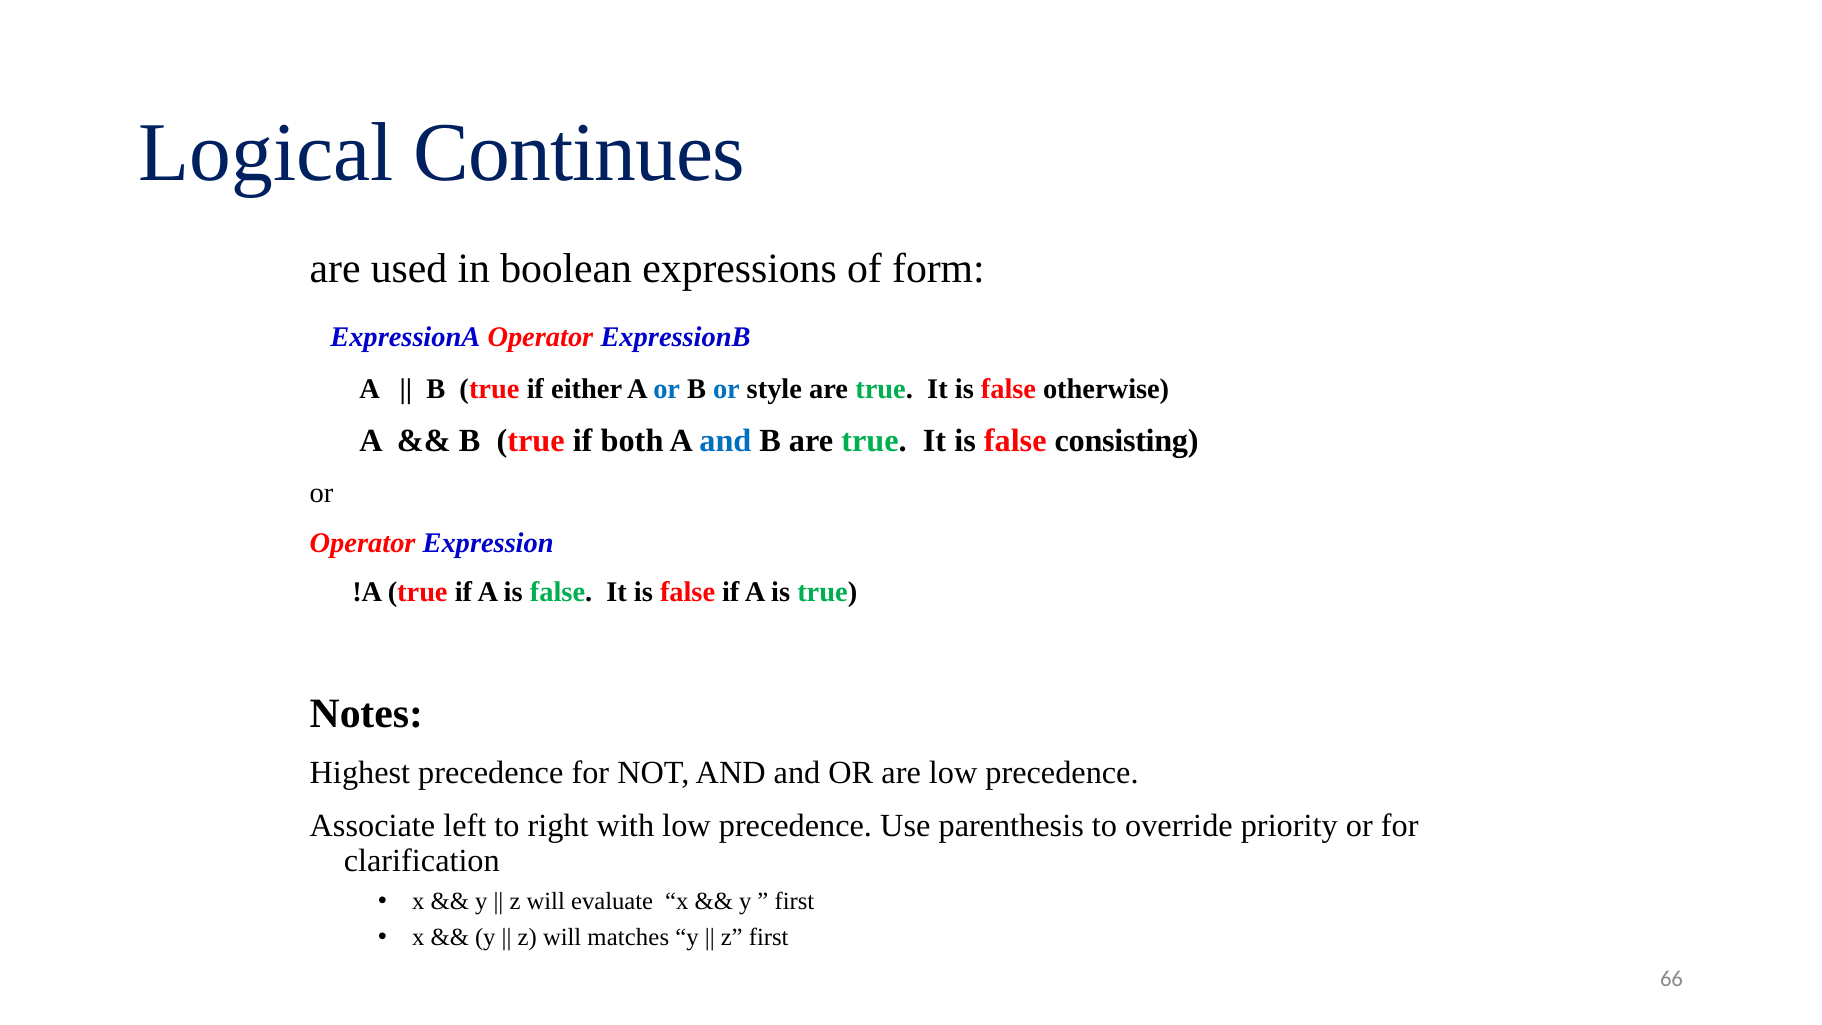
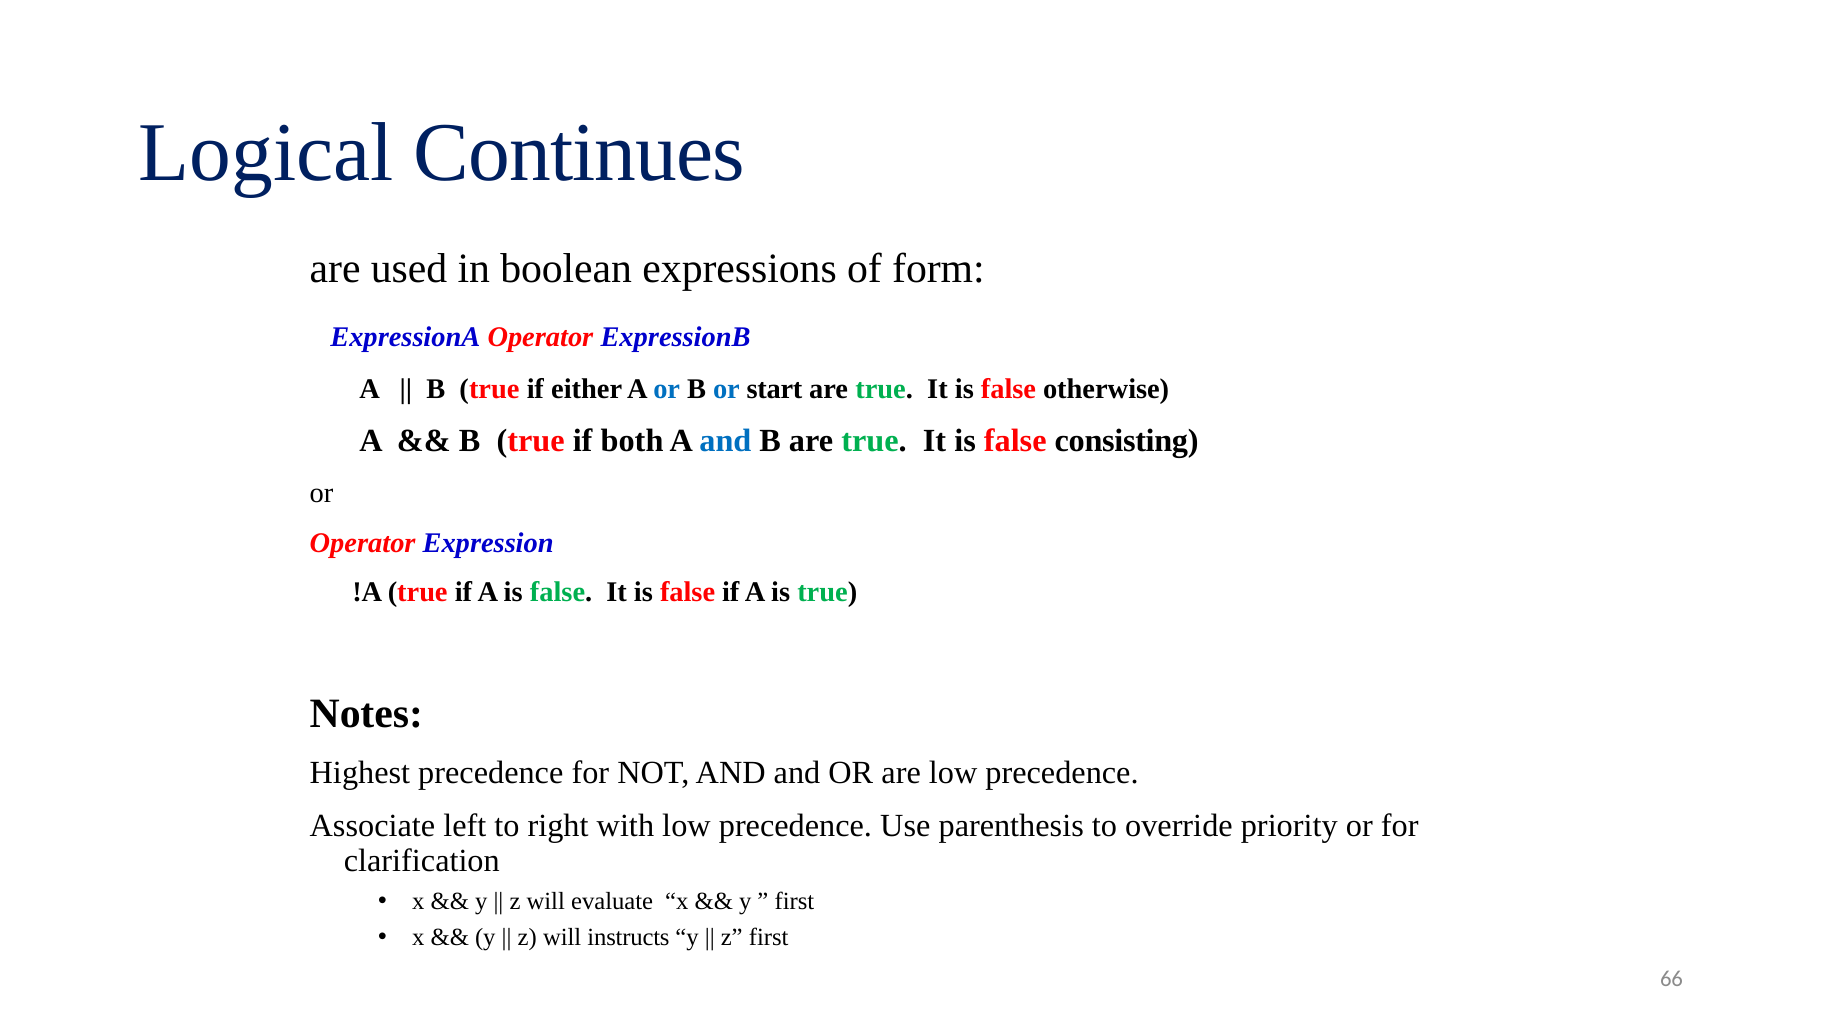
style: style -> start (774, 389)
matches: matches -> instructs (628, 938)
